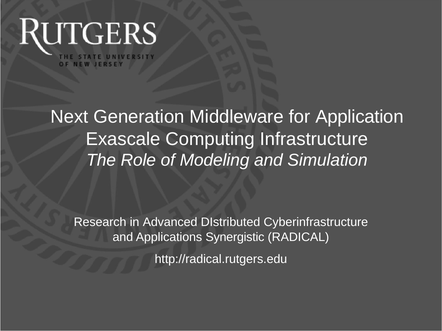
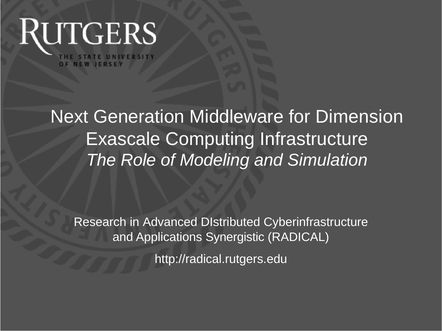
Application: Application -> Dimension (359, 117)
